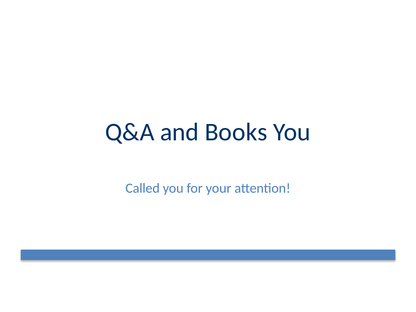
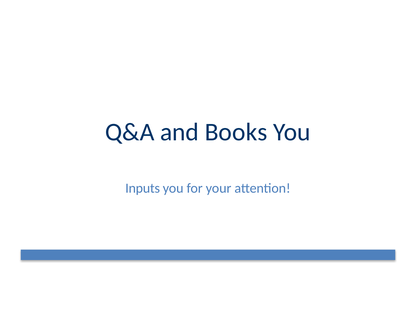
Called: Called -> Inputs (143, 188)
